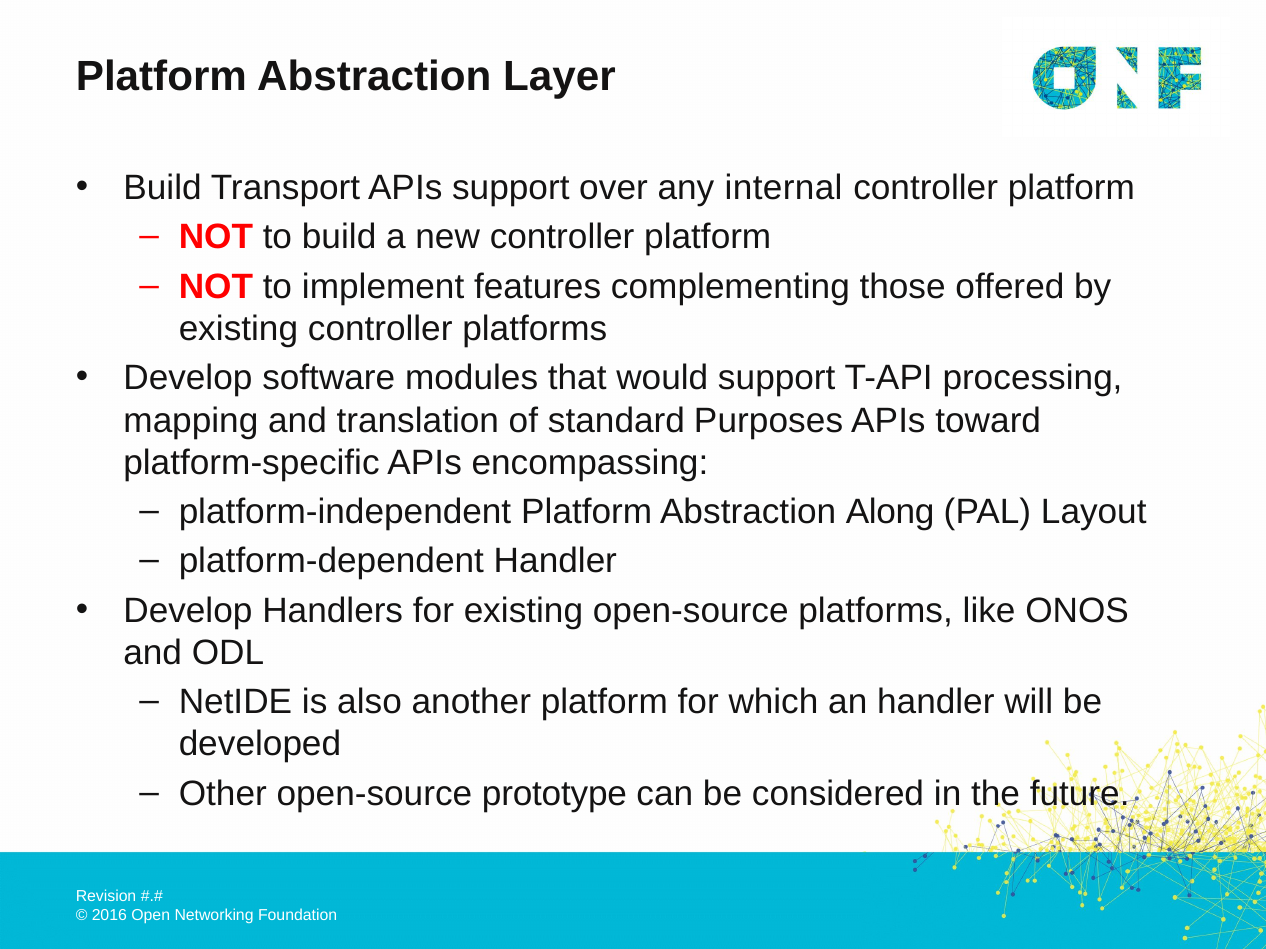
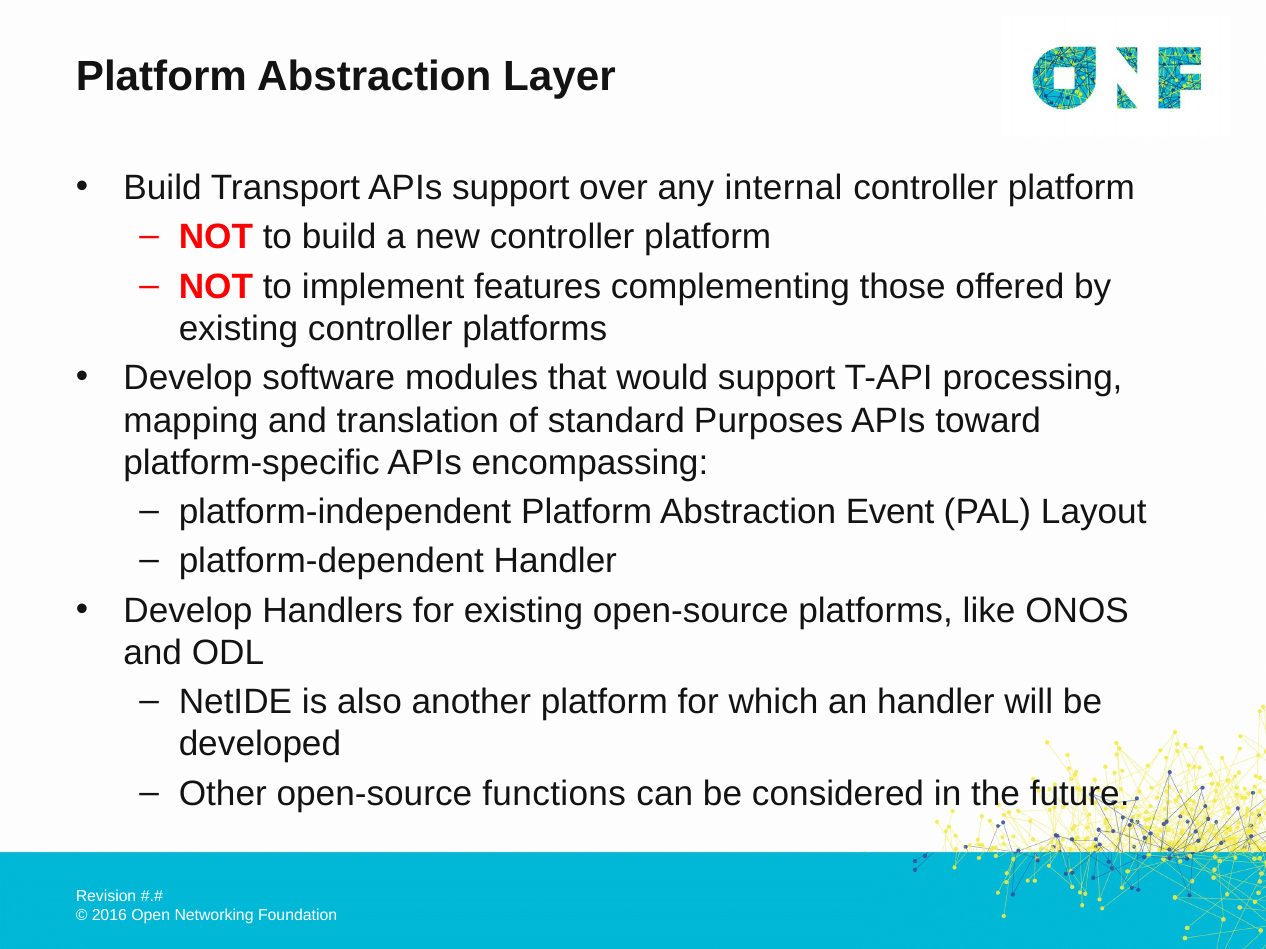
Along: Along -> Event (890, 512)
prototype: prototype -> functions (554, 794)
